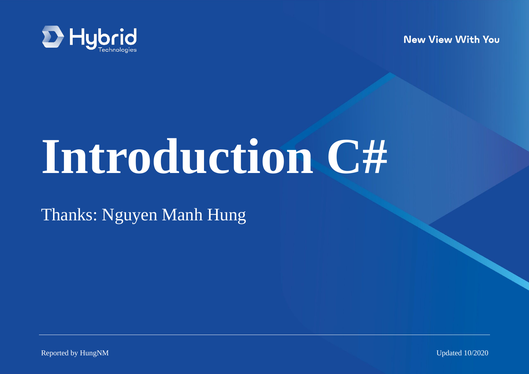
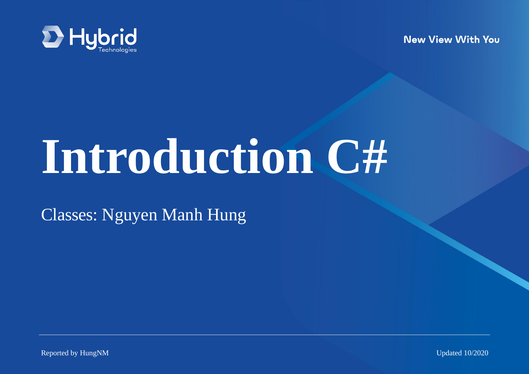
Thanks: Thanks -> Classes (69, 215)
